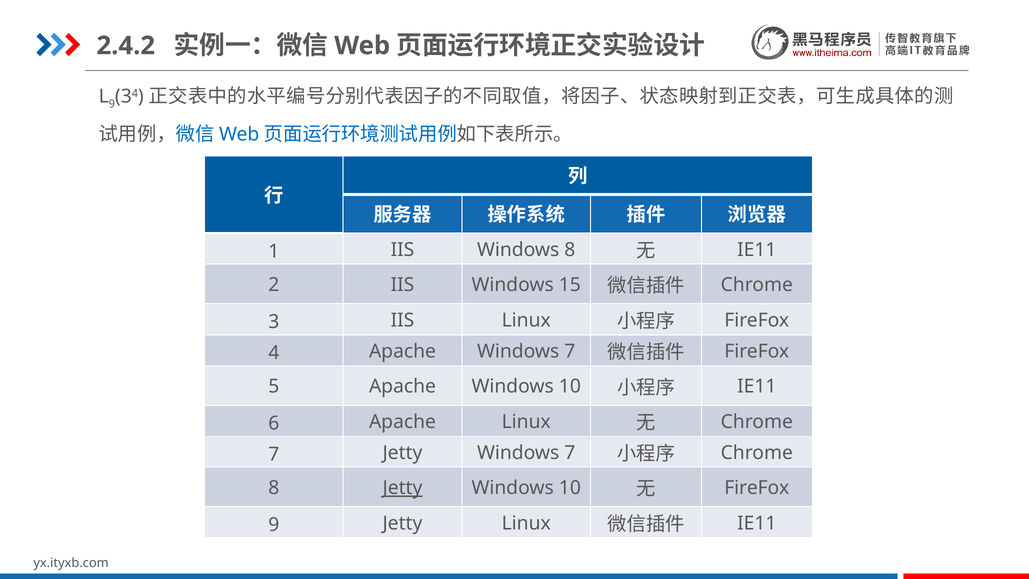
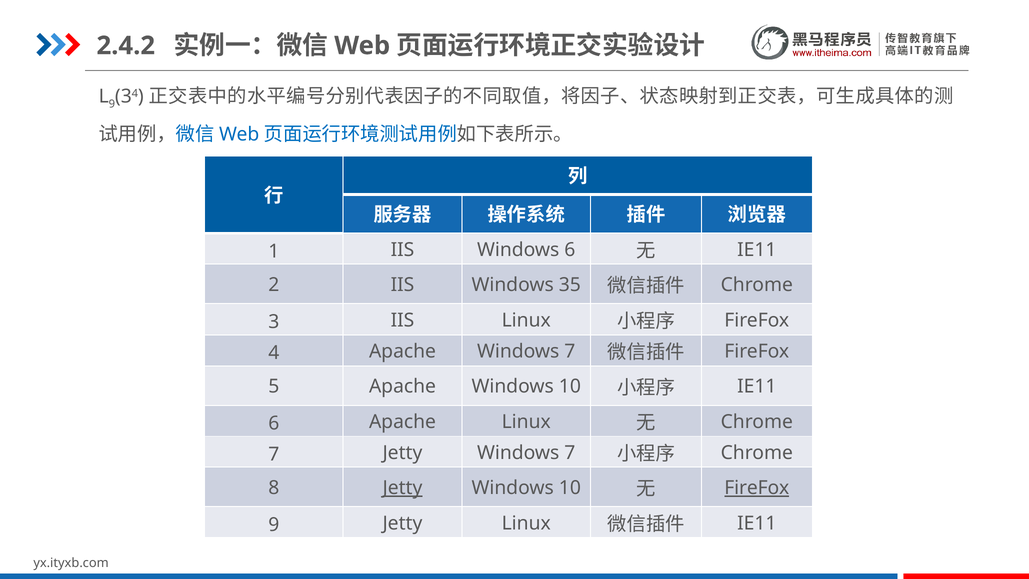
Windows 8: 8 -> 6 (570, 250)
15: 15 -> 35 (570, 285)
FireFox underline: none -> present (757, 488)
